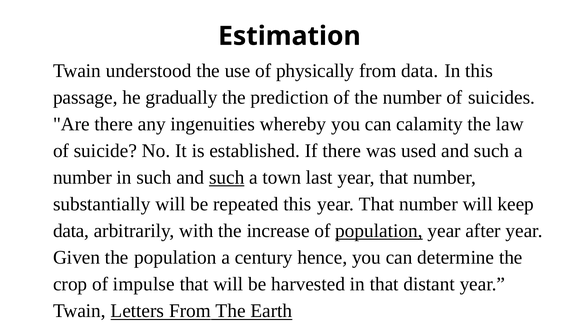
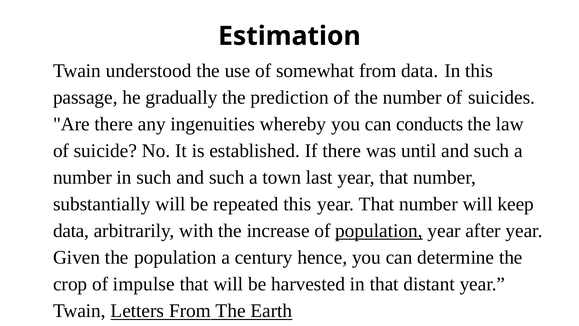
physically: physically -> somewhat (315, 71)
calamity: calamity -> conducts (430, 124)
used: used -> until (419, 151)
such underline: present -> none (227, 177)
